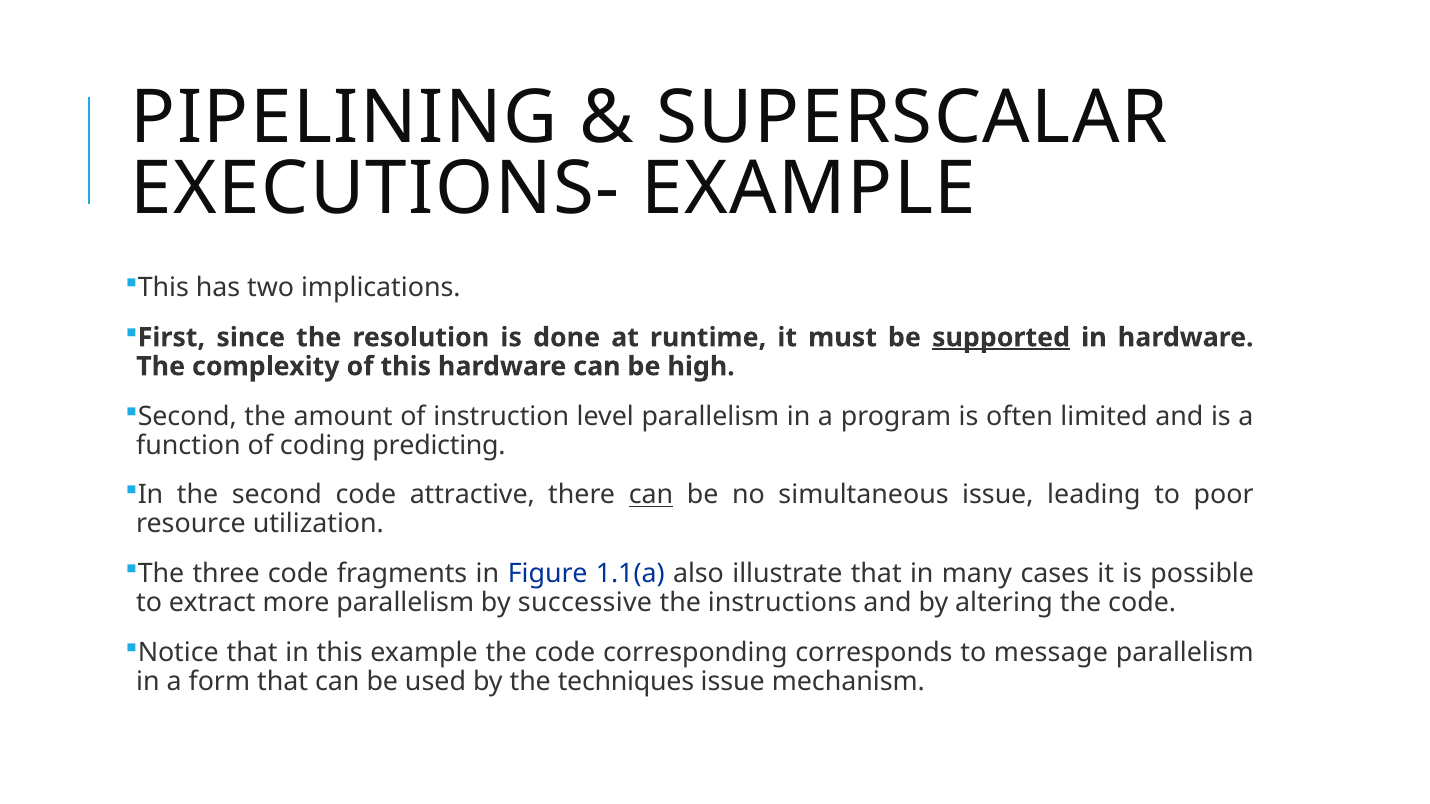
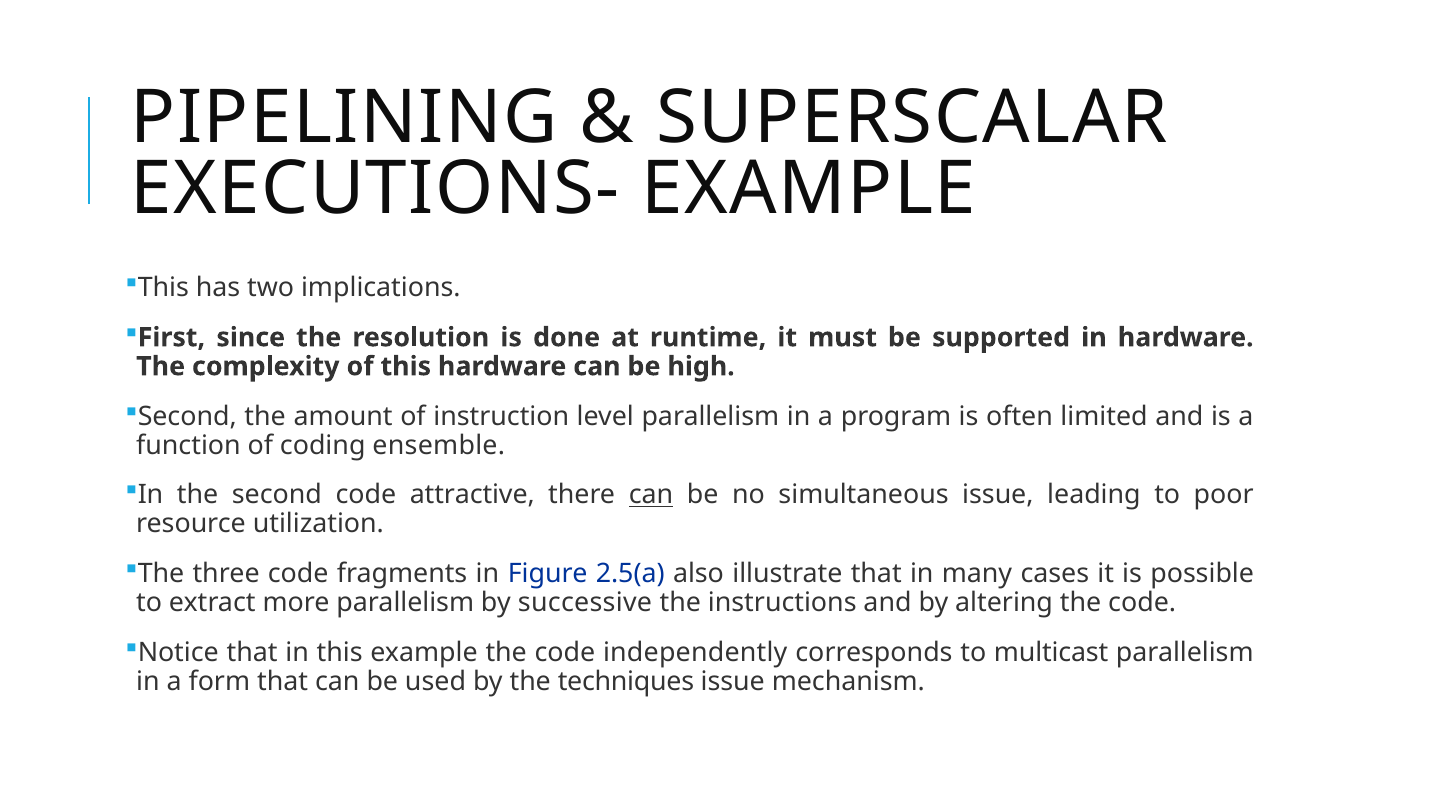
supported underline: present -> none (1001, 338)
predicting: predicting -> ensemble (439, 445)
1.1(a: 1.1(a -> 2.5(a (630, 574)
corresponding: corresponding -> independently (695, 653)
message: message -> multicast (1051, 653)
